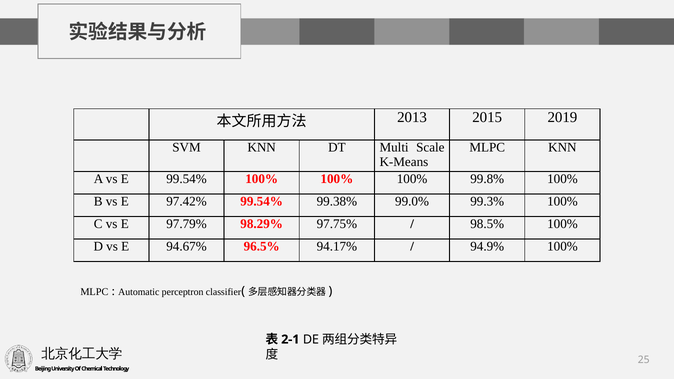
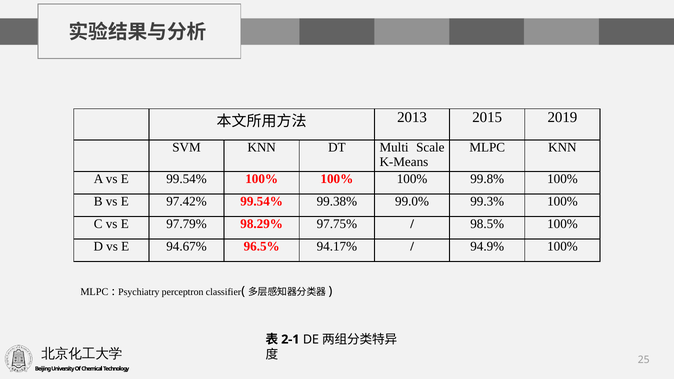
Automatic: Automatic -> Psychiatry (139, 292)
